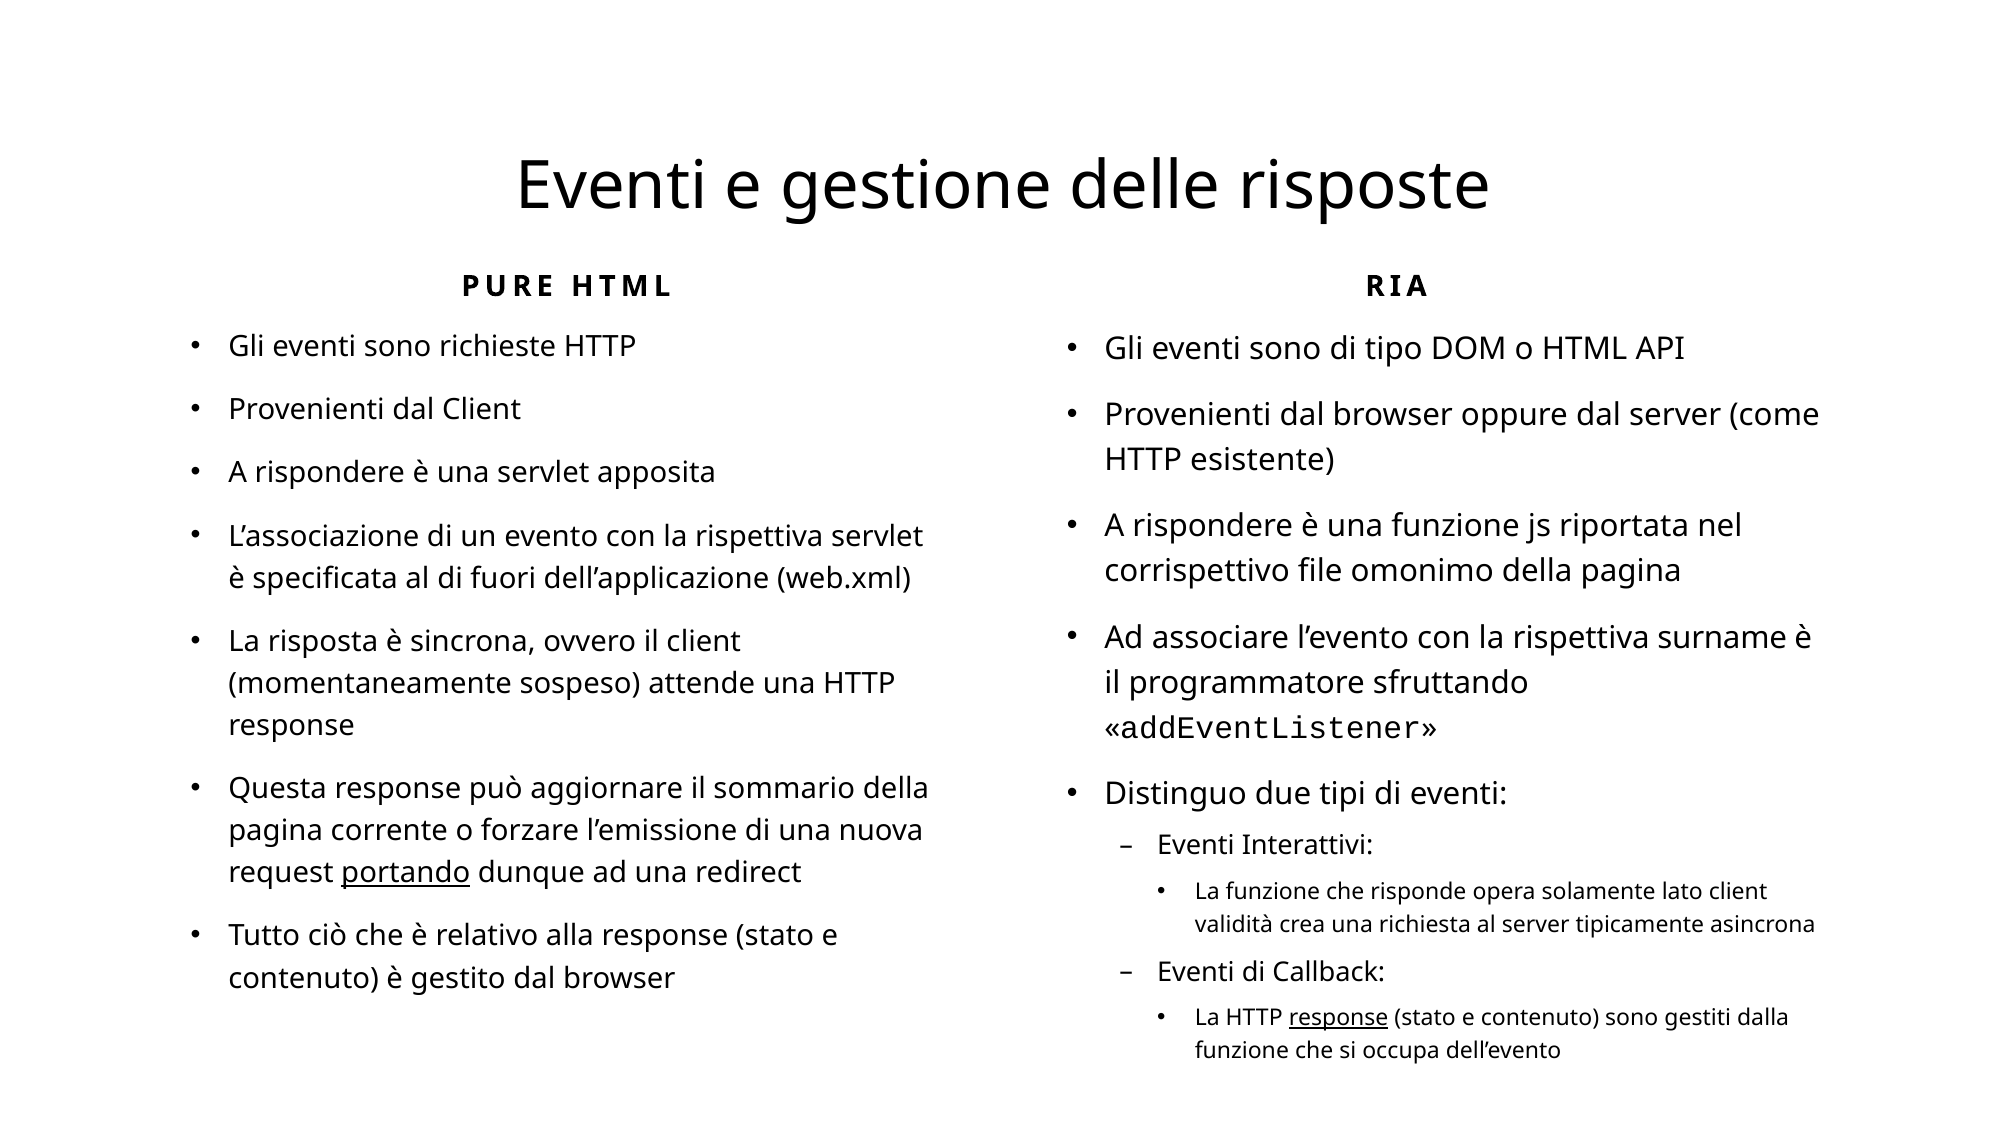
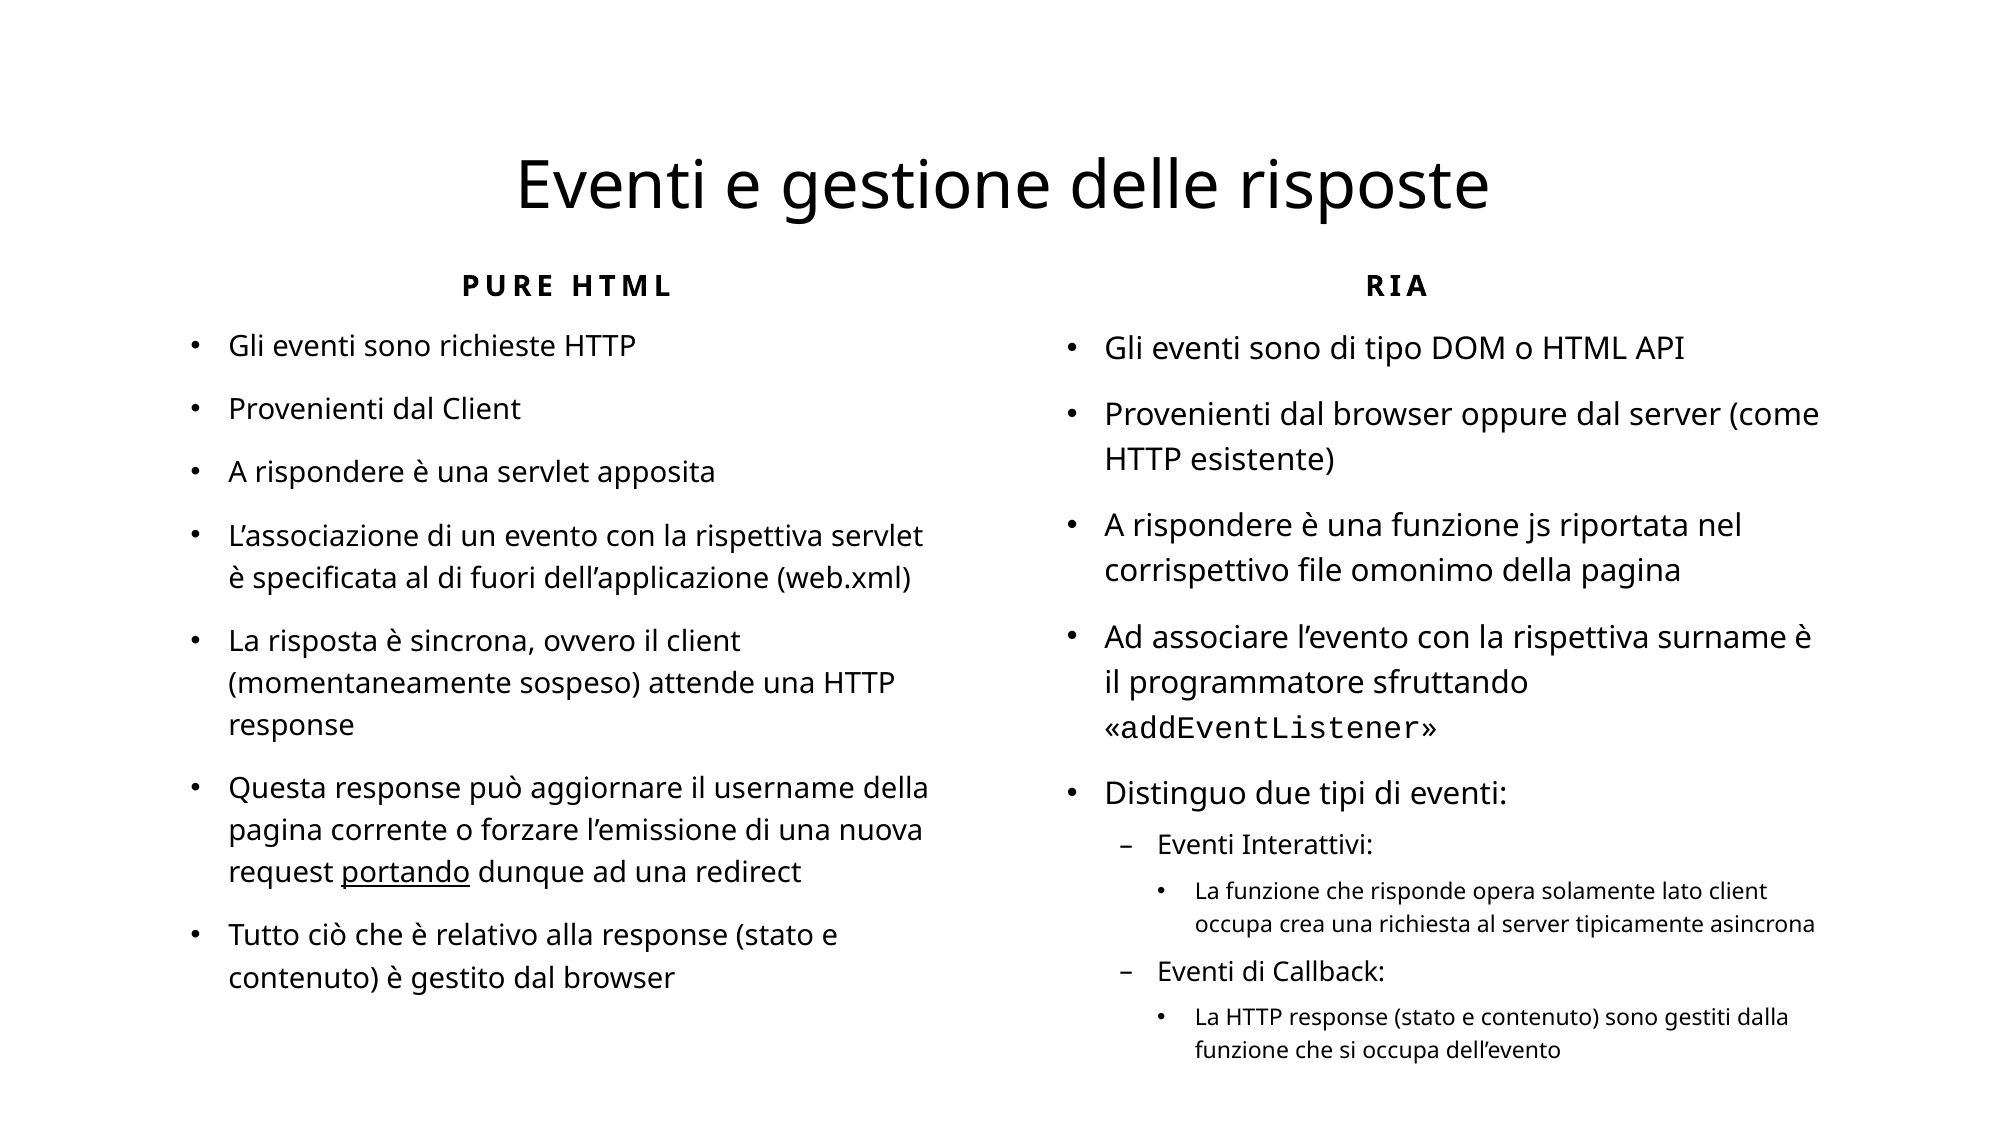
sommario: sommario -> username (784, 789)
validità: validità -> occupa (1234, 925)
response underline: present -> none (1339, 1018)
